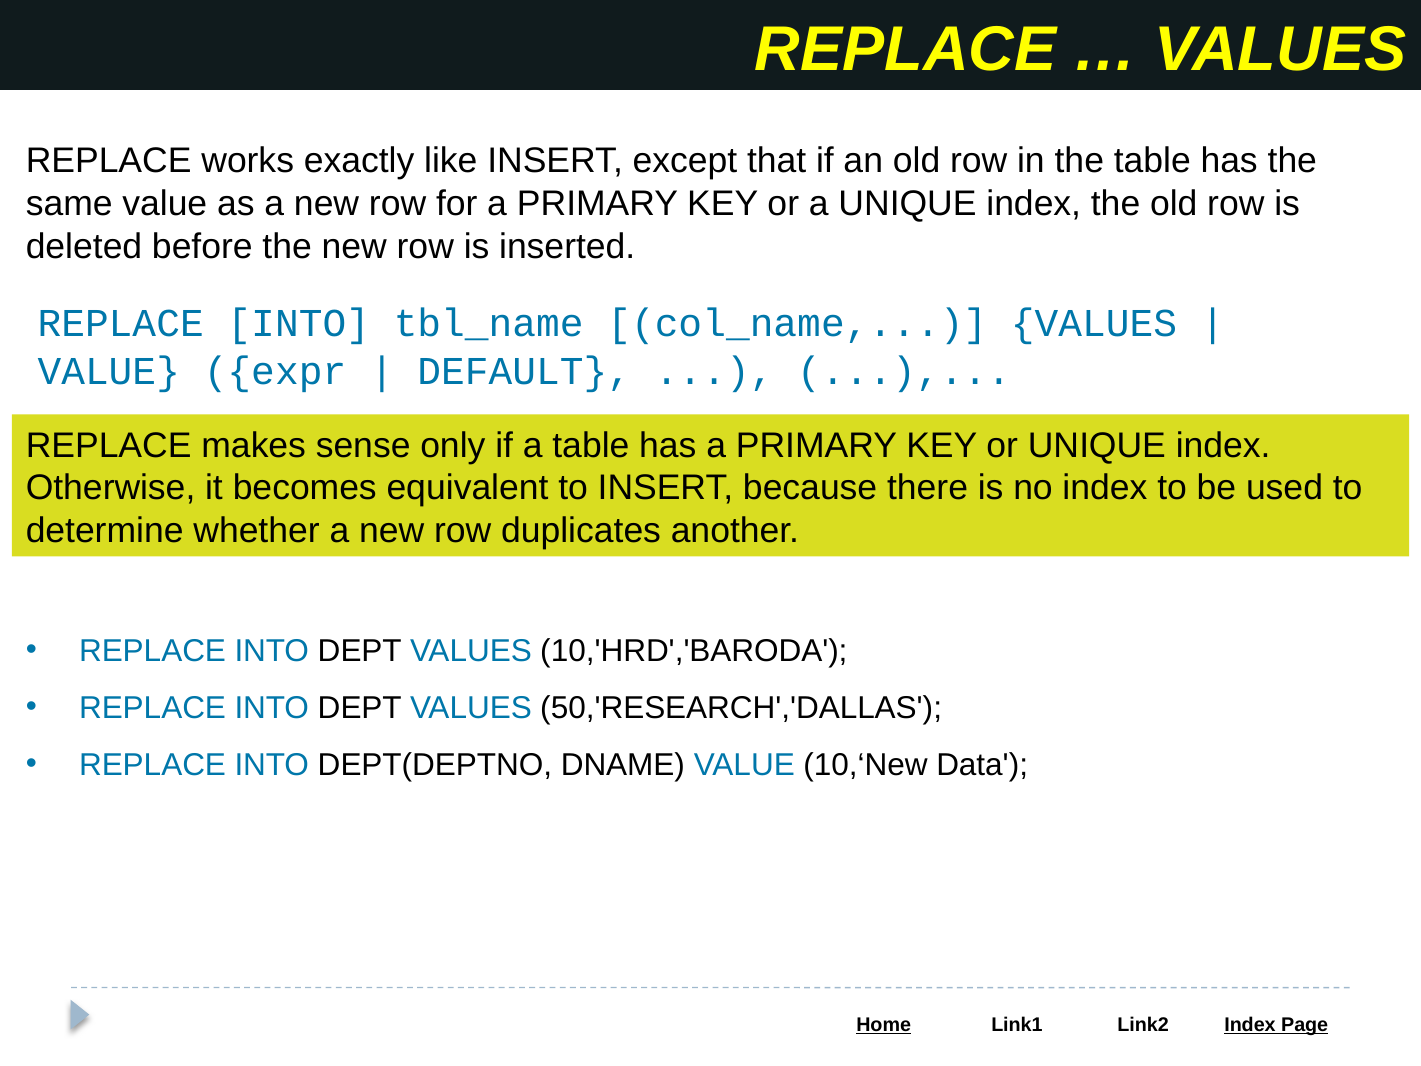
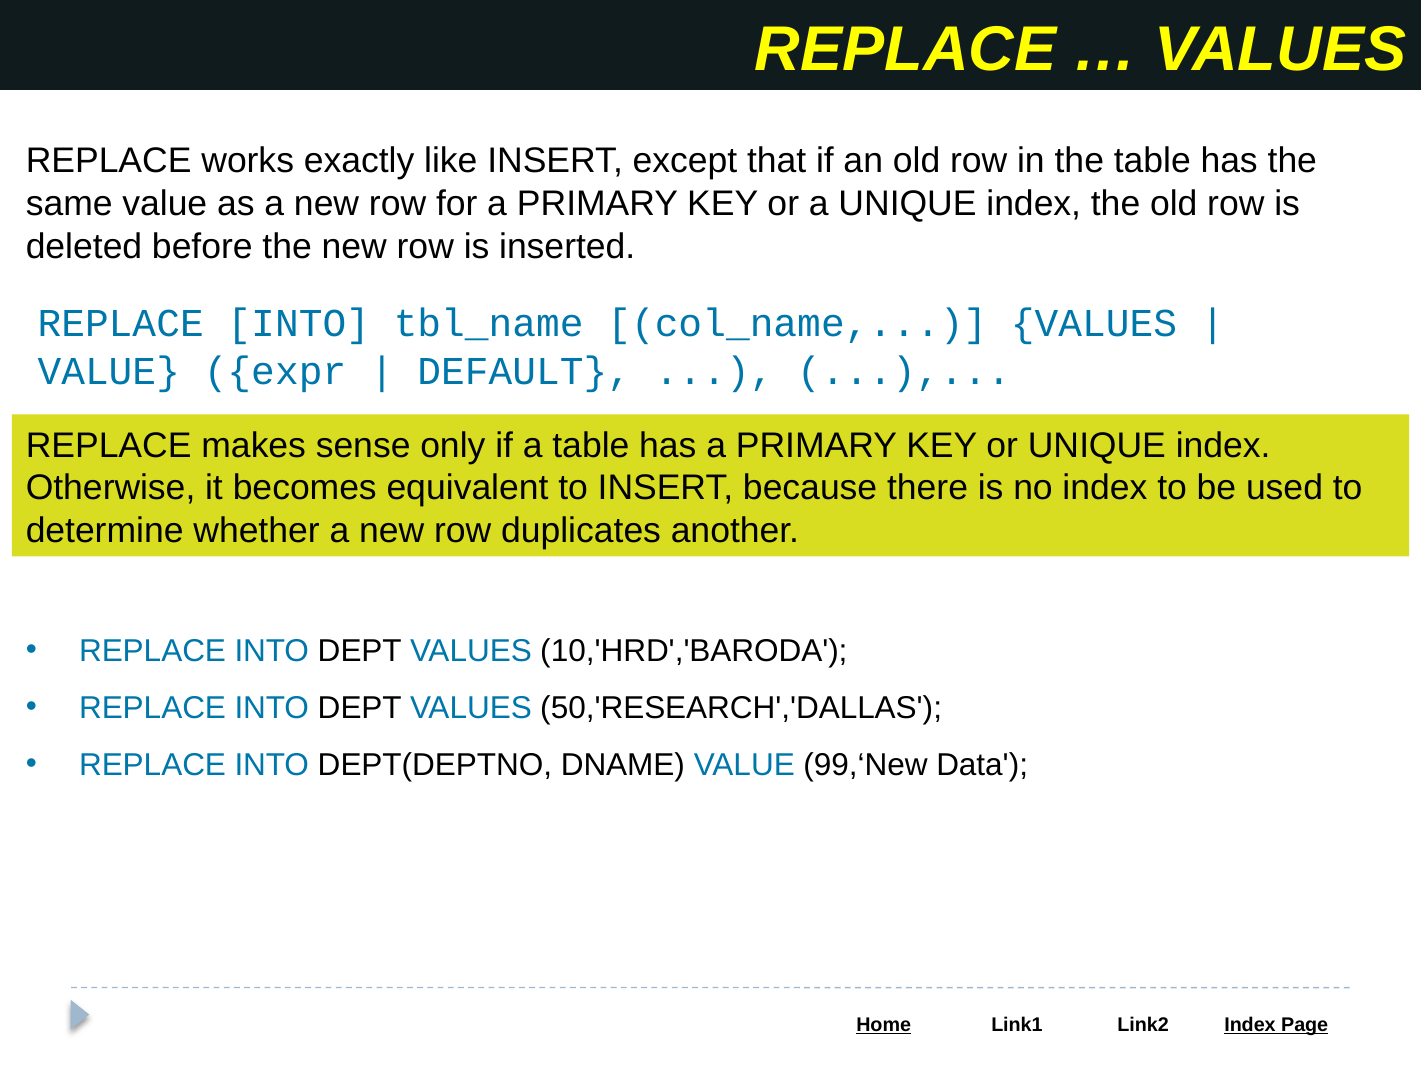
10,‘New: 10,‘New -> 99,‘New (866, 765)
